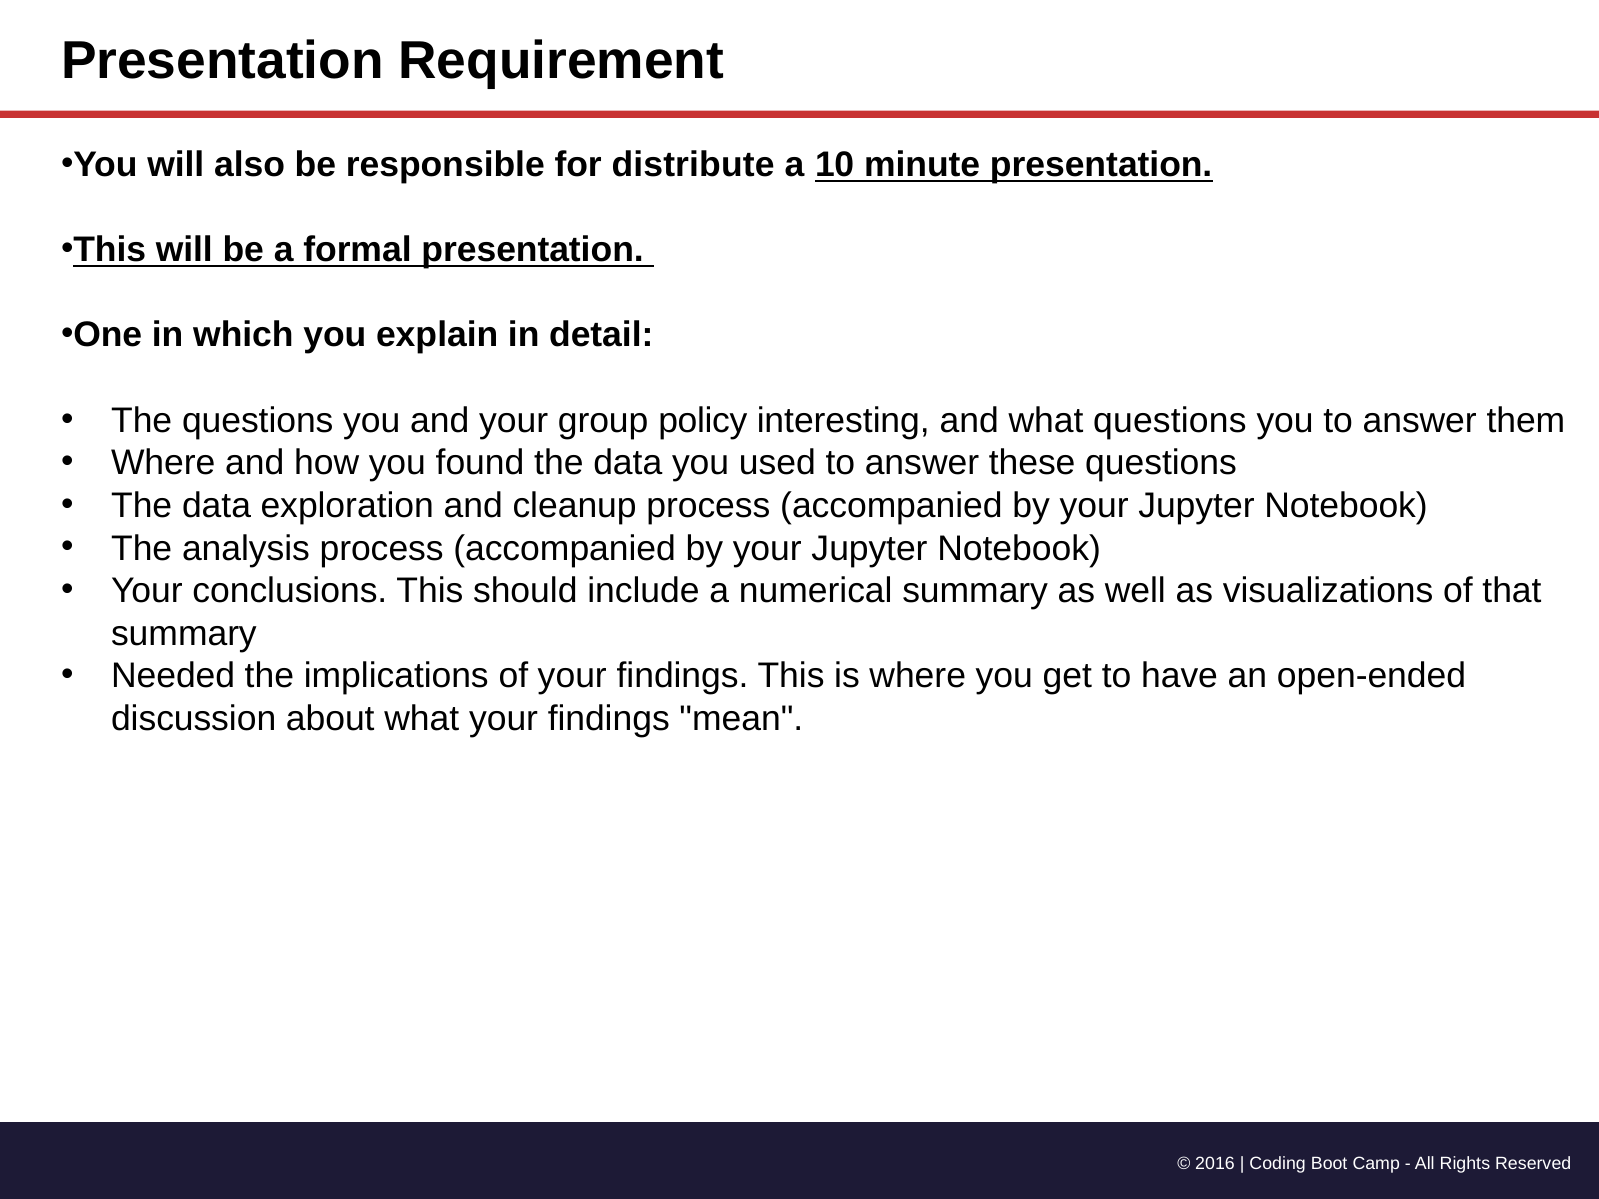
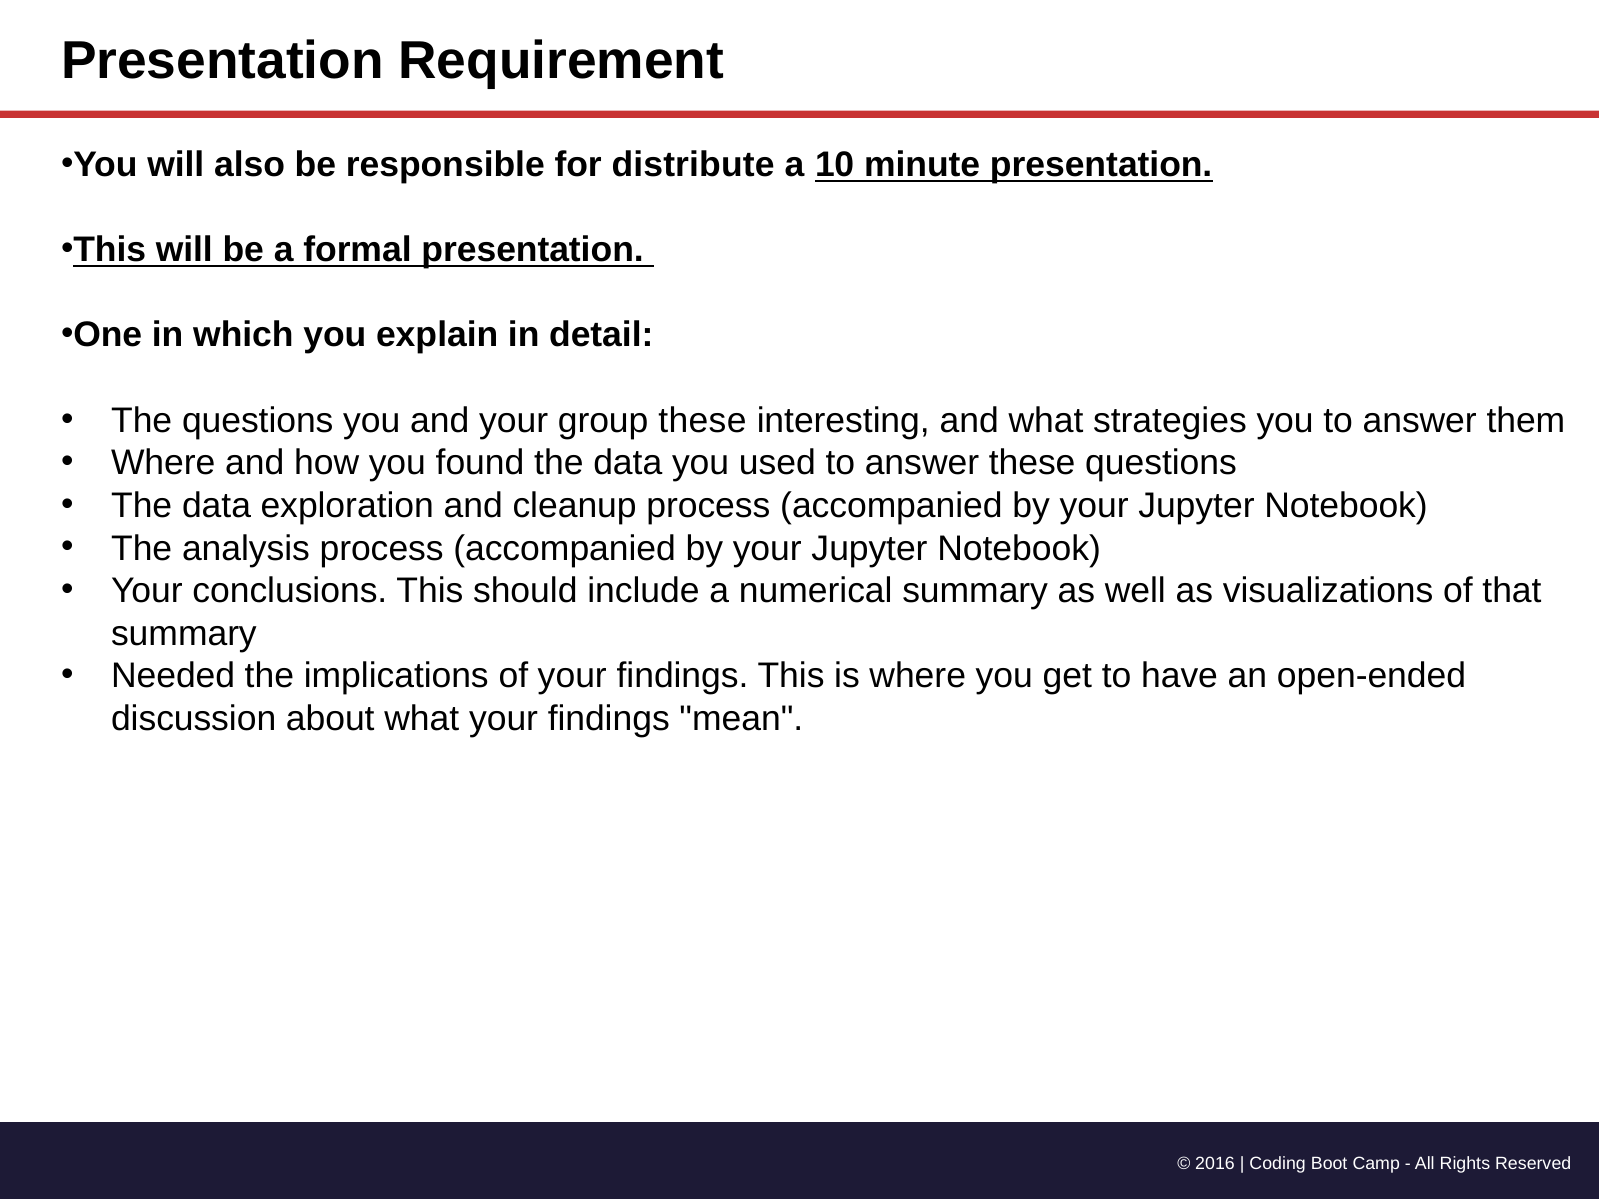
group policy: policy -> these (702, 421)
what questions: questions -> strategies (1170, 421)
